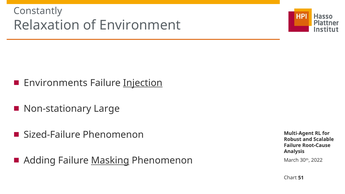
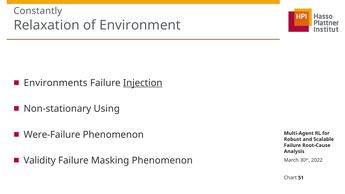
Large: Large -> Using (107, 109)
Sized-Failure: Sized-Failure -> Were-Failure (52, 135)
Adding: Adding -> Validity (40, 161)
Masking underline: present -> none (110, 161)
